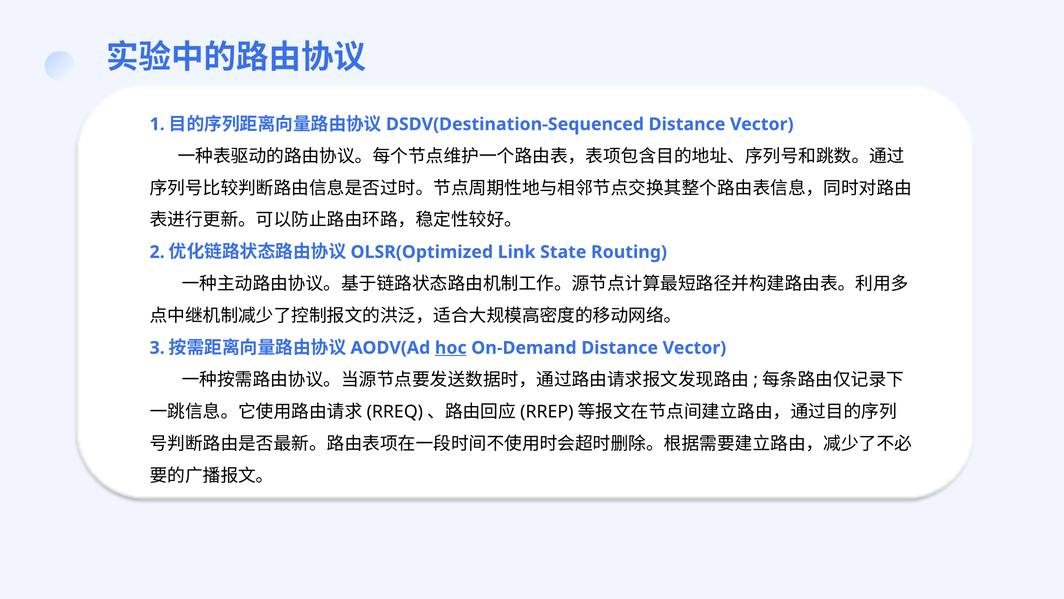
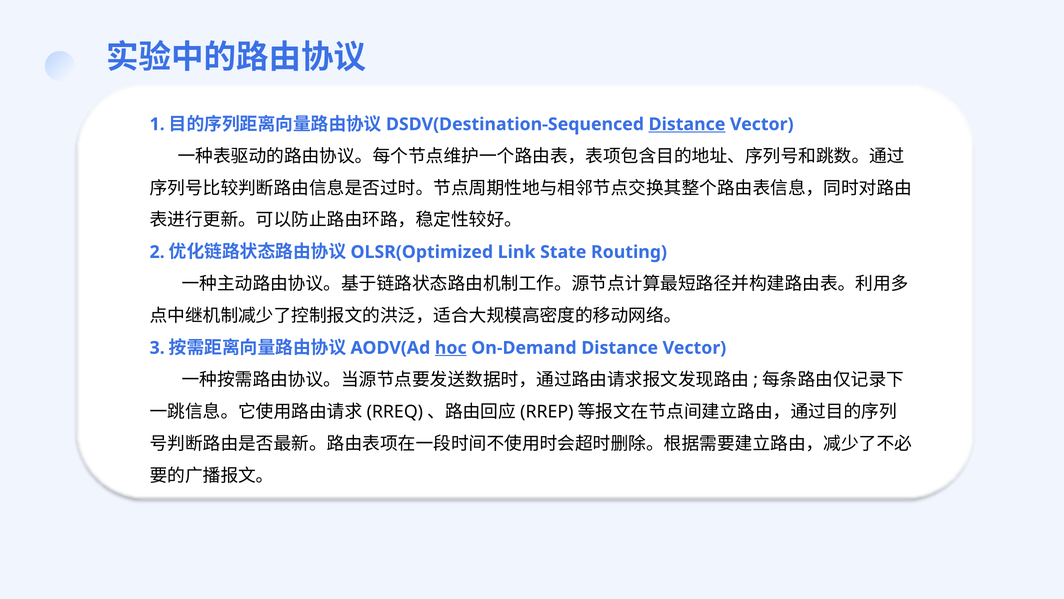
Distance underline: none -> present (687, 124)
